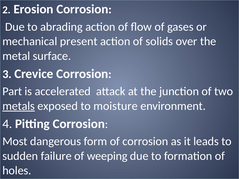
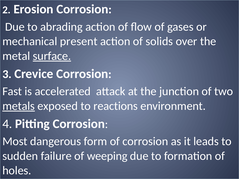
surface underline: none -> present (52, 56)
Part: Part -> Fast (12, 91)
moisture: moisture -> reactions (116, 106)
